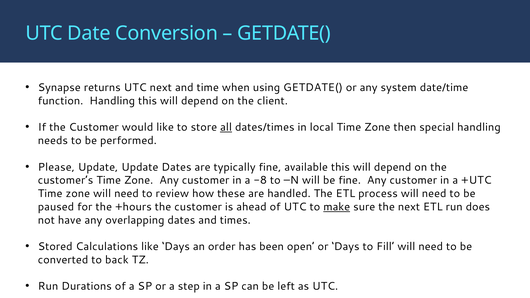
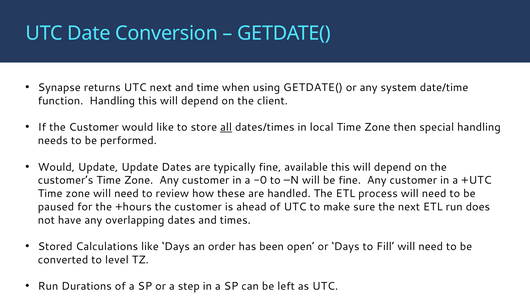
Please: Please -> Would (56, 167)
-8: -8 -> -0 (260, 180)
make underline: present -> none (337, 207)
back: back -> level (117, 260)
